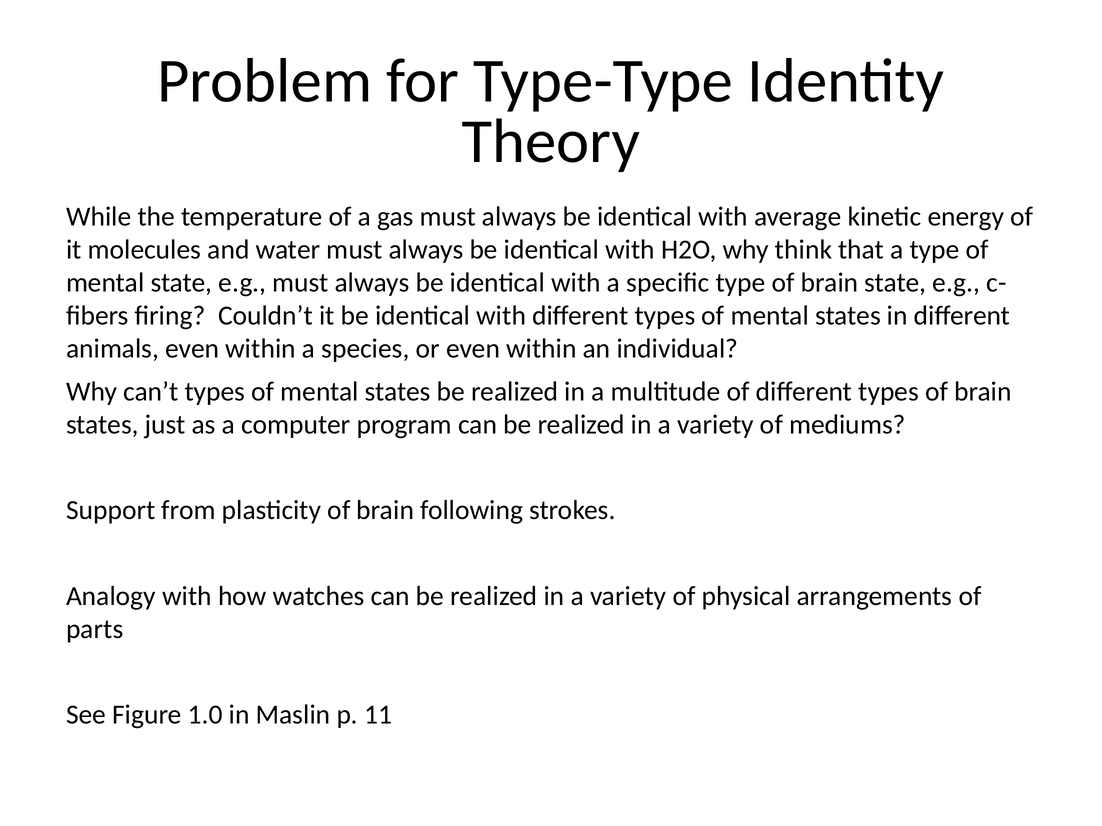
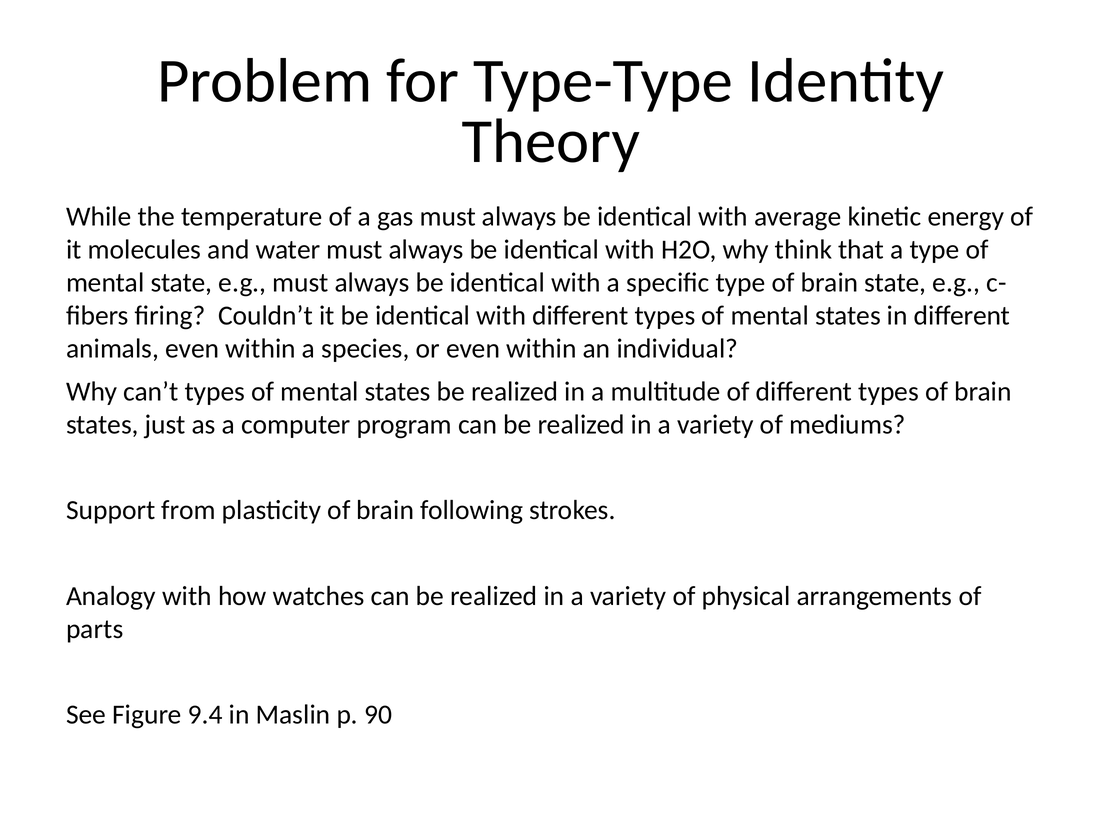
1.0: 1.0 -> 9.4 (205, 715)
11: 11 -> 90 (378, 715)
